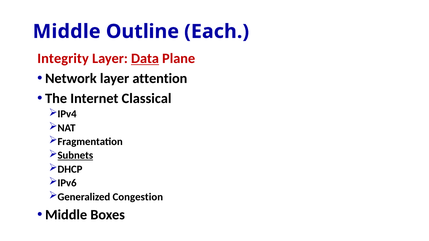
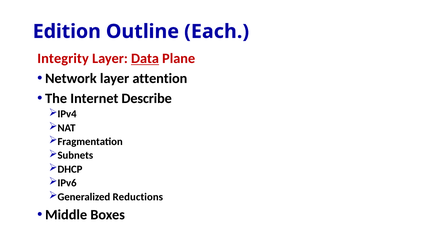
Middle: Middle -> Edition (67, 32)
Classical: Classical -> Describe (147, 98)
Subnets underline: present -> none (75, 156)
Congestion: Congestion -> Reductions (138, 197)
